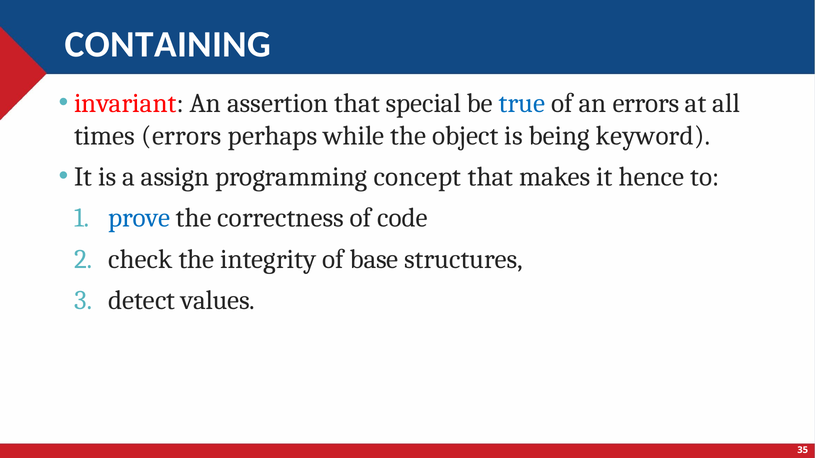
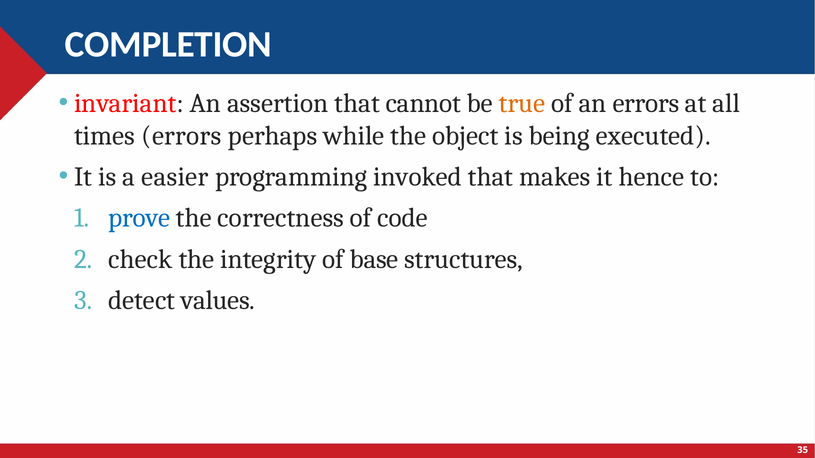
CONTAINING: CONTAINING -> COMPLETION (168, 45)
special: special -> cannot (423, 103)
true colour: blue -> orange (522, 103)
keyword: keyword -> executed (653, 136)
assign: assign -> easier (175, 177)
concept: concept -> invoked (418, 177)
